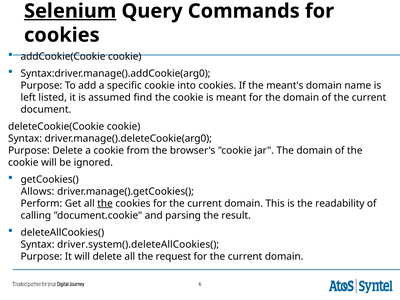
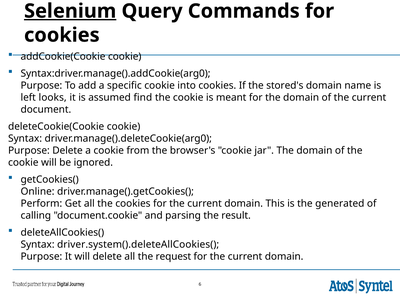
meant's: meant's -> stored's (285, 85)
listed: listed -> looks (53, 97)
Allows: Allows -> Online (38, 191)
the underline: present -> none (105, 203)
readability: readability -> generated (340, 203)
